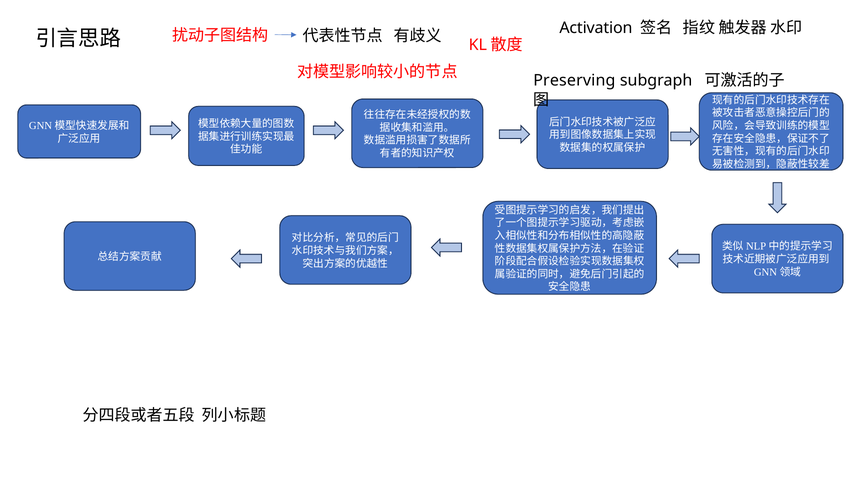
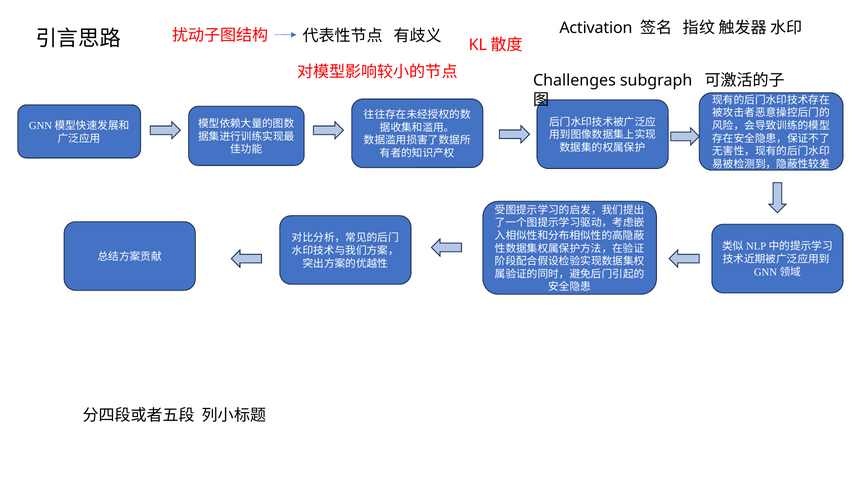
Preserving: Preserving -> Challenges (574, 81)
